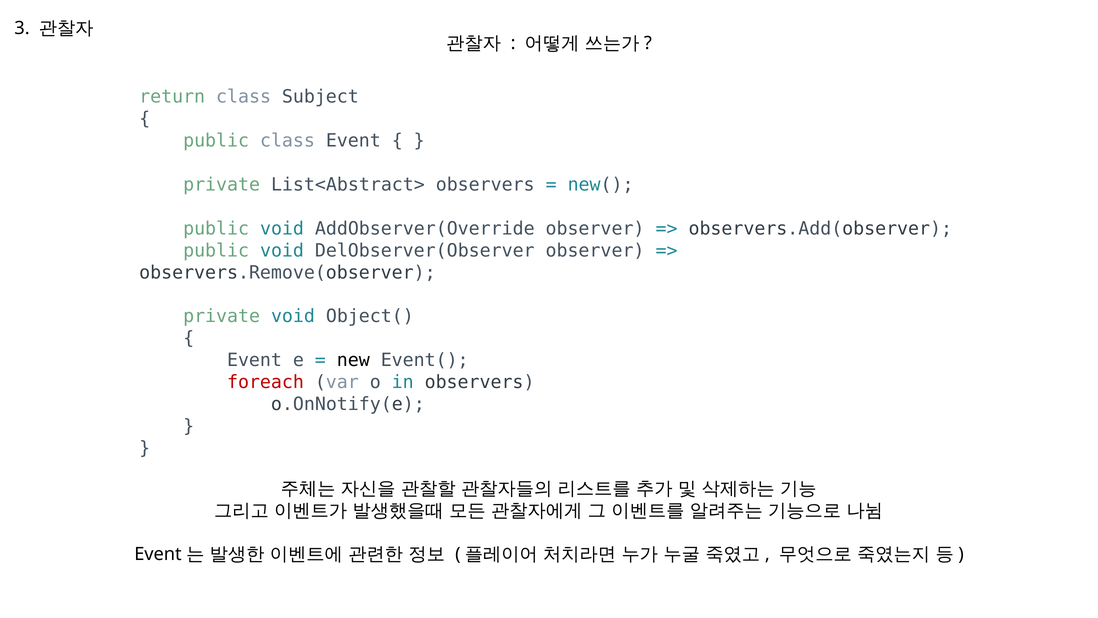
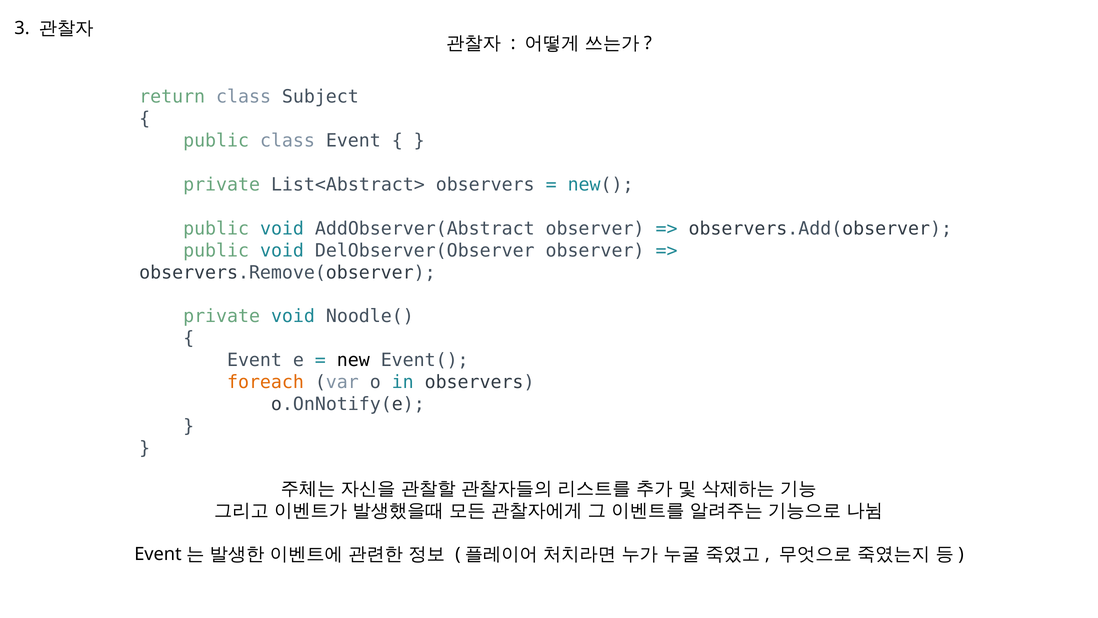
AddObserver(Override: AddObserver(Override -> AddObserver(Abstract (425, 228)
Object(: Object( -> Noodle( (370, 316)
foreach colour: red -> orange (265, 382)
